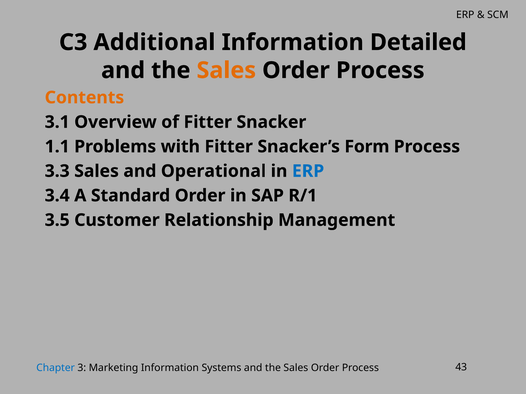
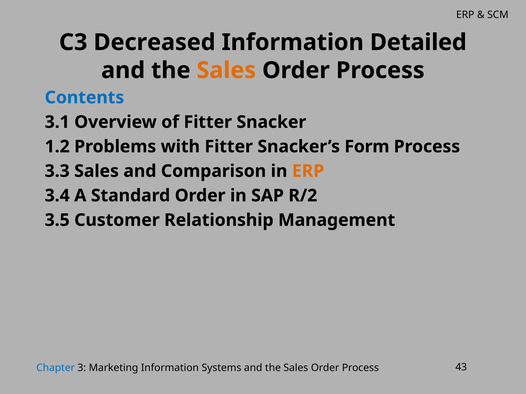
Additional: Additional -> Decreased (155, 42)
Contents colour: orange -> blue (84, 98)
1.1: 1.1 -> 1.2 (57, 147)
Operational: Operational -> Comparison (214, 171)
ERP colour: blue -> orange (308, 171)
R/1: R/1 -> R/2 (303, 196)
